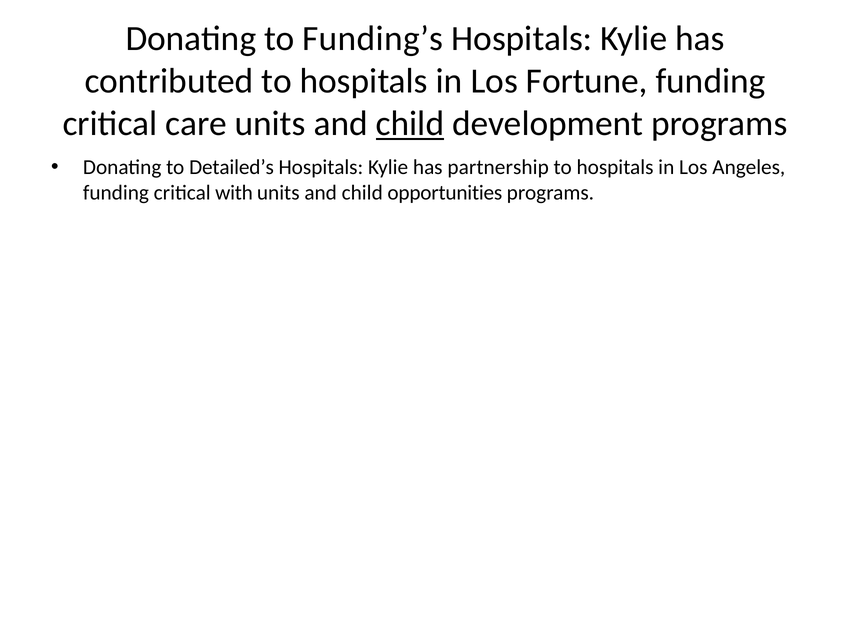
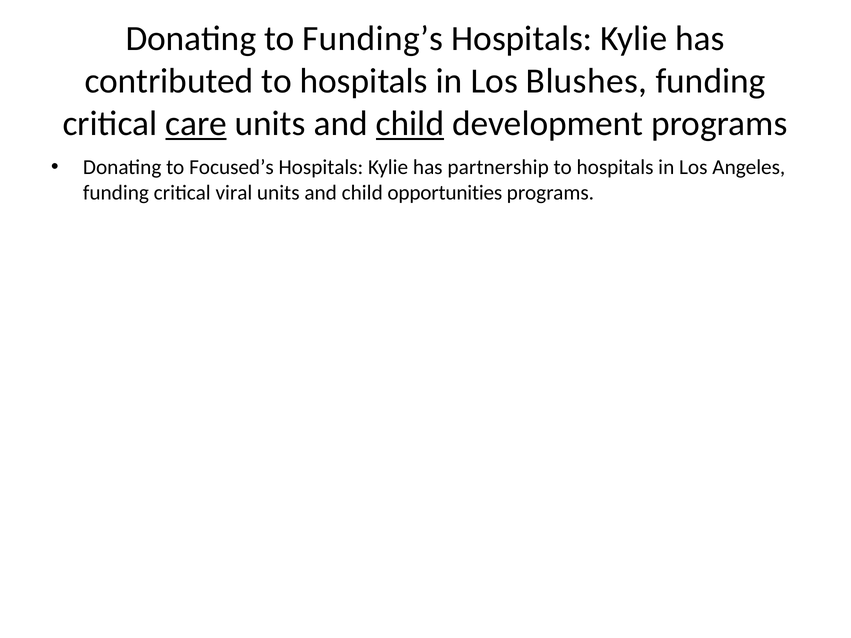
Fortune: Fortune -> Blushes (587, 81)
care underline: none -> present (196, 124)
Detailed’s: Detailed’s -> Focused’s (231, 167)
with: with -> viral (234, 193)
